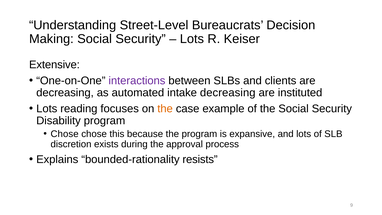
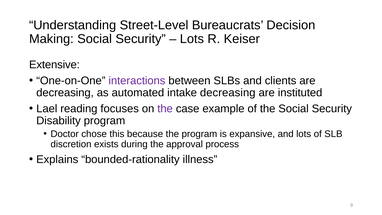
Lots: Lots -> Lael (47, 109)
the colour: orange -> purple (165, 109)
Chose: Chose -> Doctor (65, 134)
resists: resists -> illness (200, 159)
